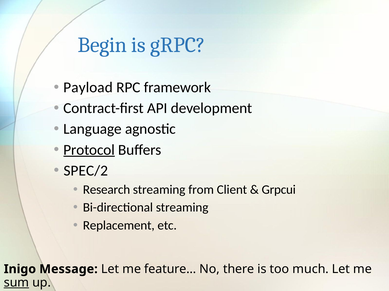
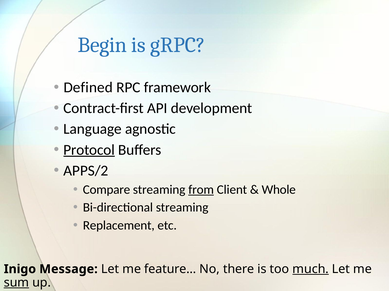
Payload: Payload -> Defined (88, 88)
SPEC/2: SPEC/2 -> APPS/2 (86, 171)
Research: Research -> Compare (107, 190)
from underline: none -> present (201, 190)
Grpcui: Grpcui -> Whole (279, 190)
much underline: none -> present (311, 270)
